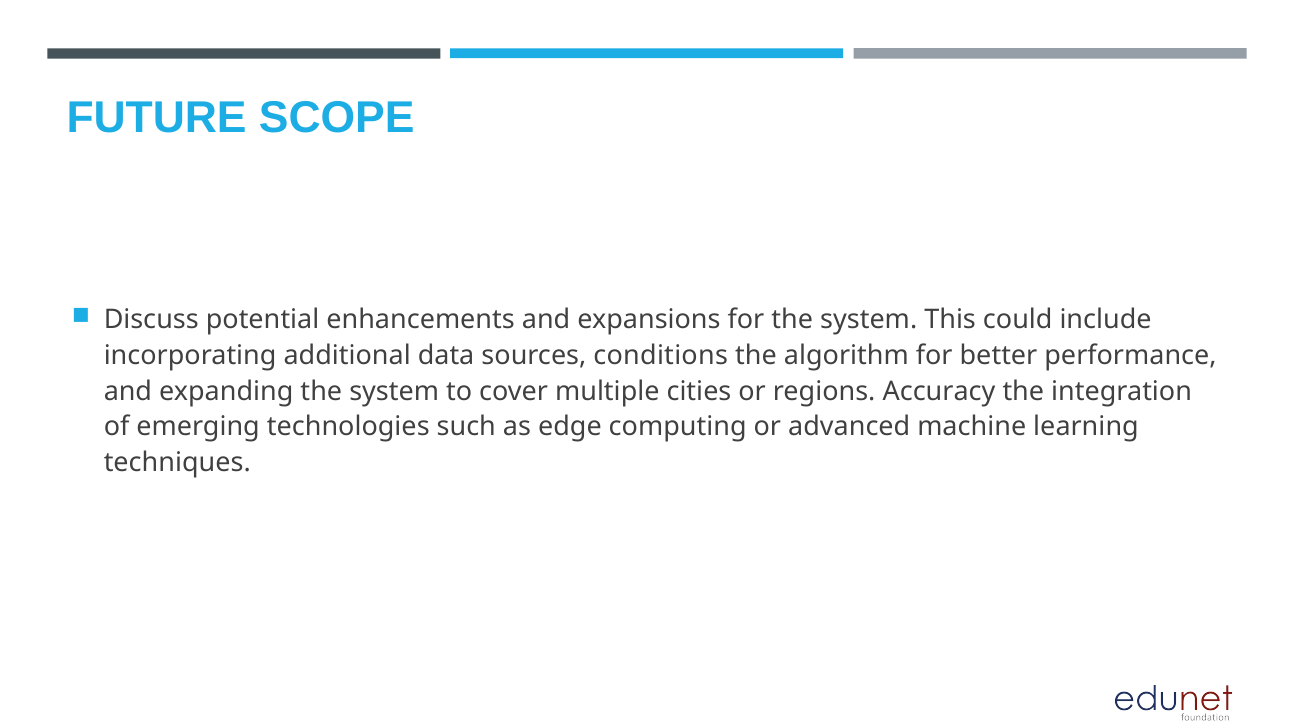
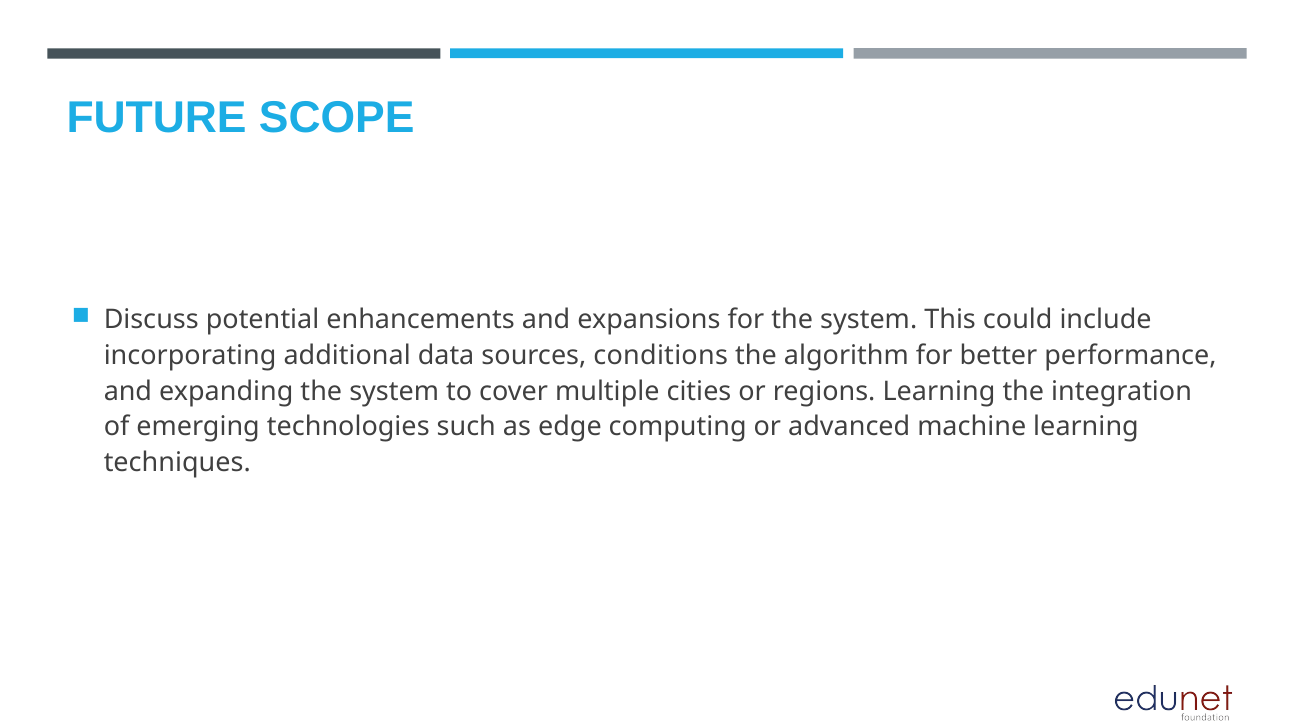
regions Accuracy: Accuracy -> Learning (939, 391)
